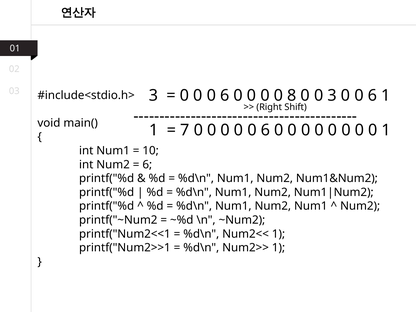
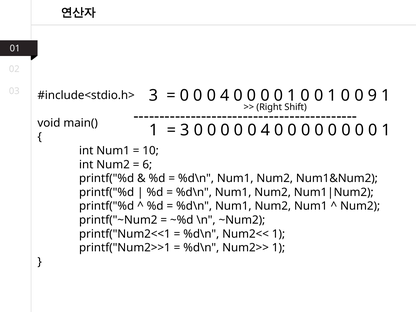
6: 6 -> 4 (225, 96)
8: 8 -> 1 (292, 96)
3: 3 -> 1 (332, 96)
6: 6 -> 9 (372, 96)
7: 7 -> 3 (185, 130)
6: 6 -> 4 (265, 130)
